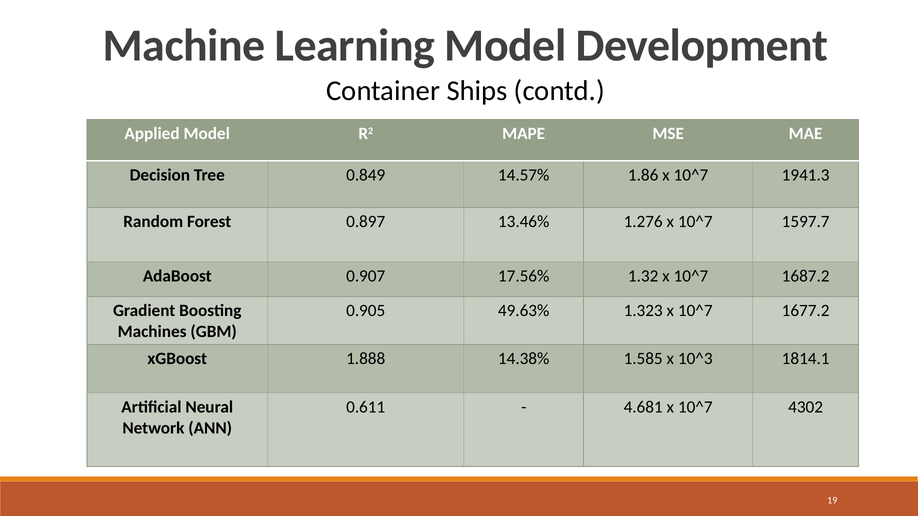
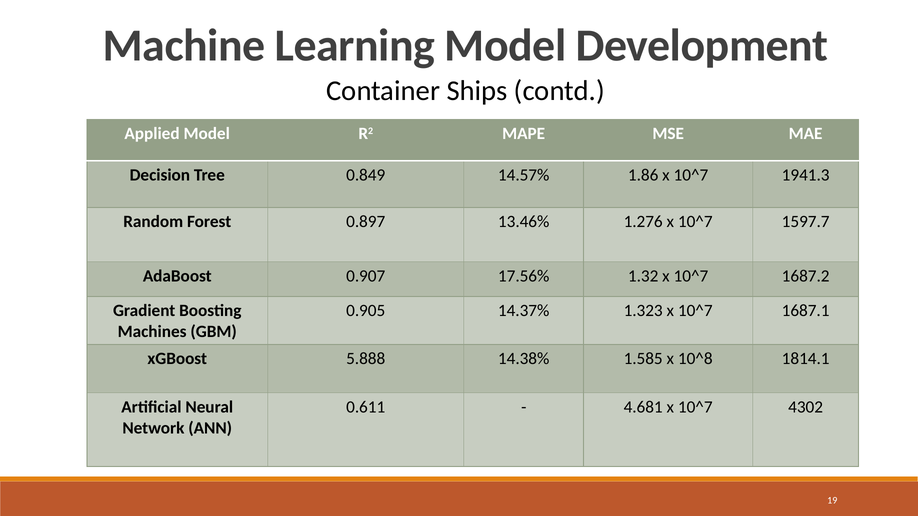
49.63%: 49.63% -> 14.37% (524, 311)
1677.2: 1677.2 -> 1687.1 (806, 311)
1.888: 1.888 -> 5.888 (366, 359)
10^3: 10^3 -> 10^8 (695, 359)
